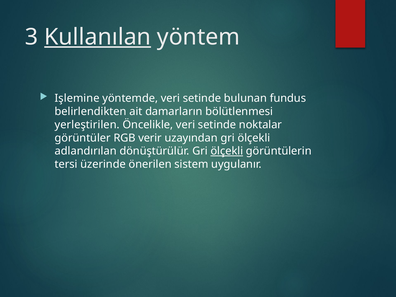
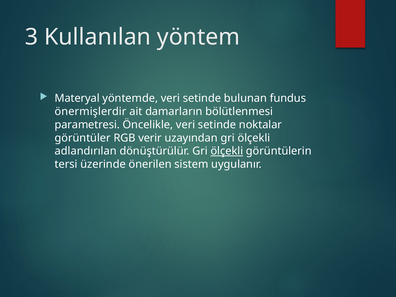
Kullanılan underline: present -> none (98, 37)
Işlemine: Işlemine -> Materyal (77, 98)
belirlendikten: belirlendikten -> önermişlerdir (91, 111)
yerleştirilen: yerleştirilen -> parametresi (87, 125)
